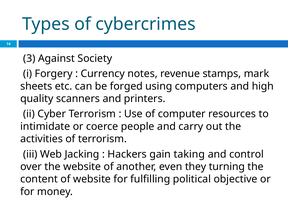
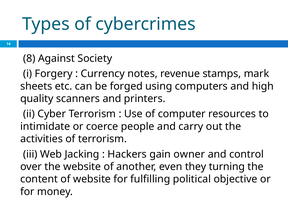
3: 3 -> 8 (29, 58)
taking: taking -> owner (189, 154)
